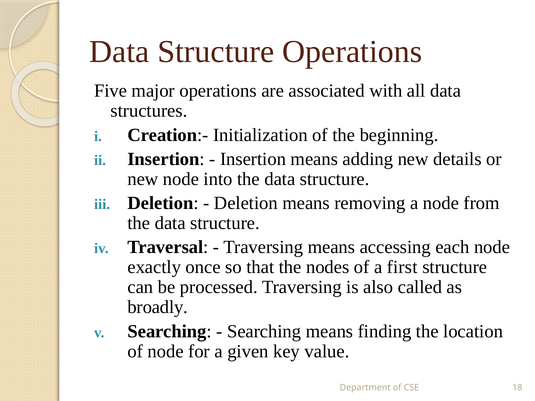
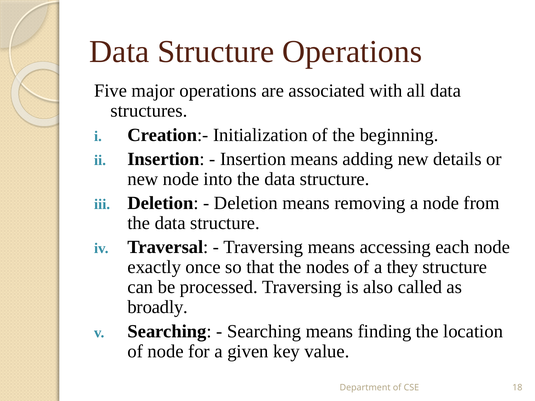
first: first -> they (402, 267)
